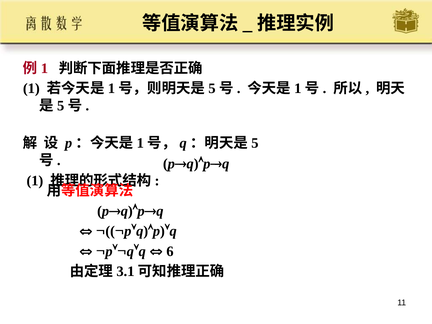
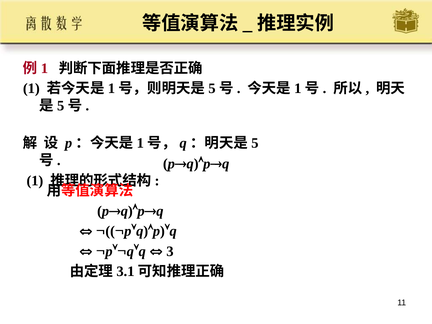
6: 6 -> 3 (170, 251)
